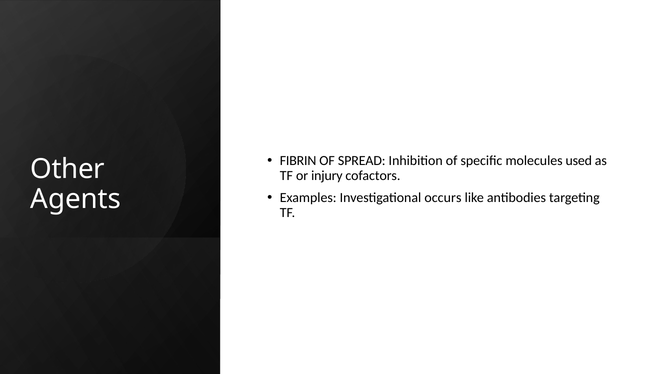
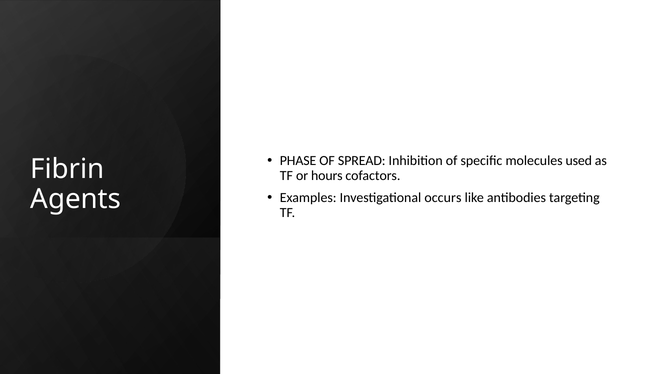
FIBRIN: FIBRIN -> PHASE (298, 161)
Other: Other -> Fibrin (67, 169)
injury: injury -> hours (327, 176)
